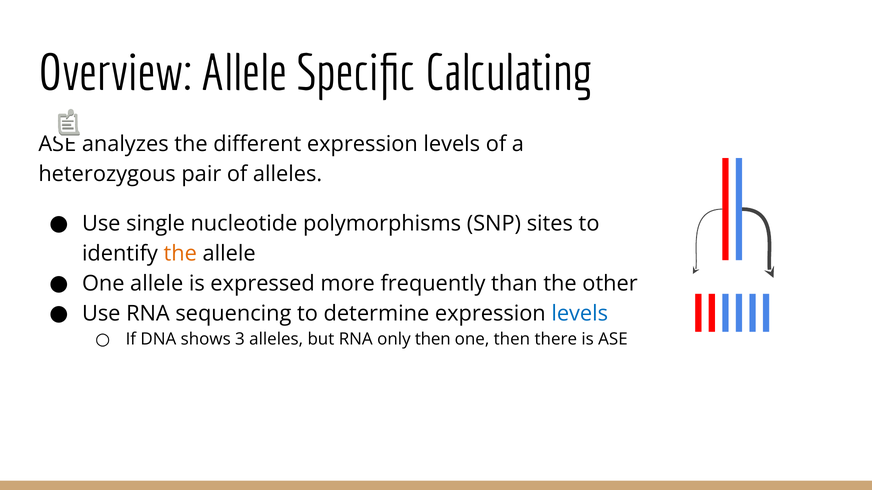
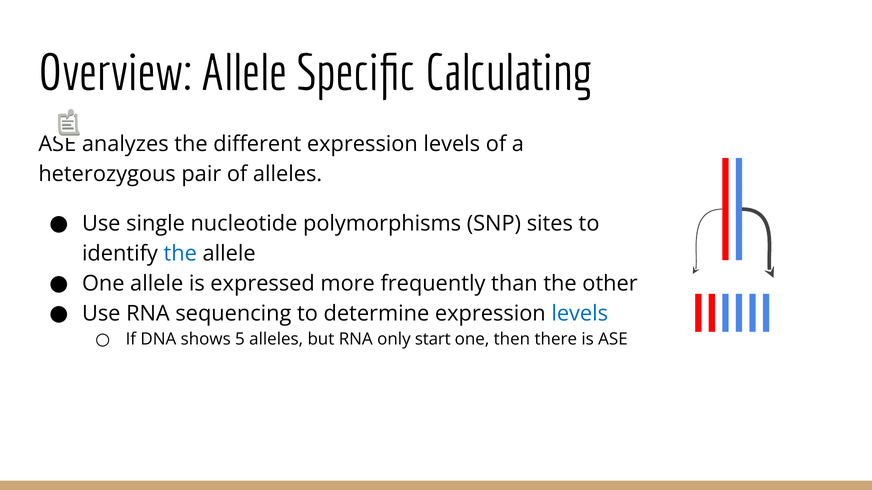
the colour: orange -> blue (180, 254)
3: 3 -> 5 (240, 340)
only then: then -> start (433, 340)
